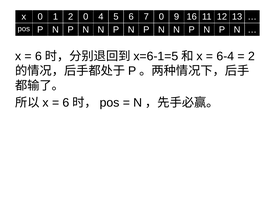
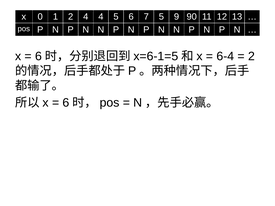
2 0: 0 -> 4 (86, 17)
7 0: 0 -> 5 (161, 17)
16: 16 -> 90 (192, 17)
